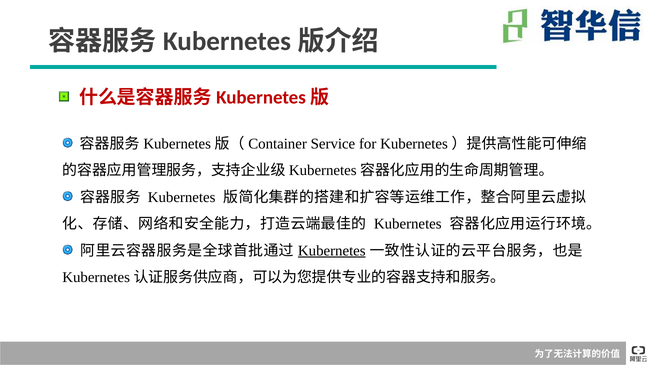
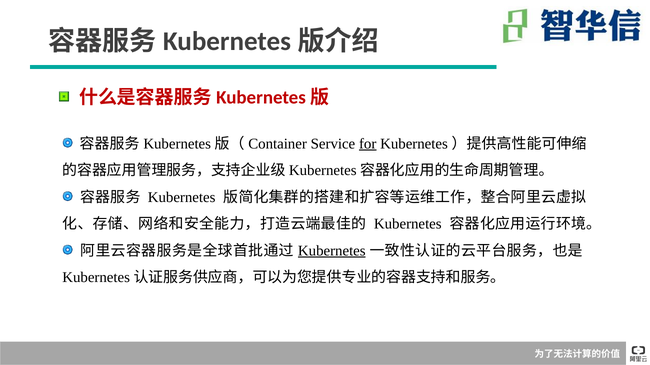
for underline: none -> present (368, 144)
